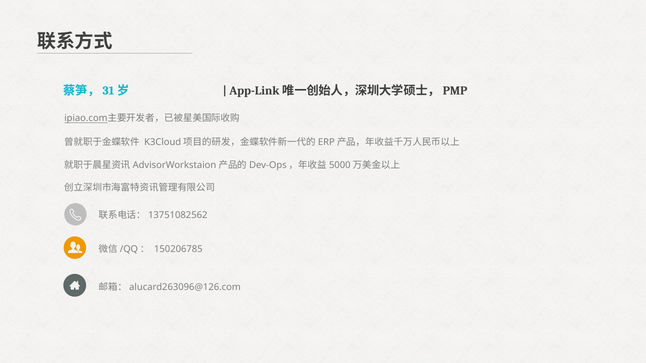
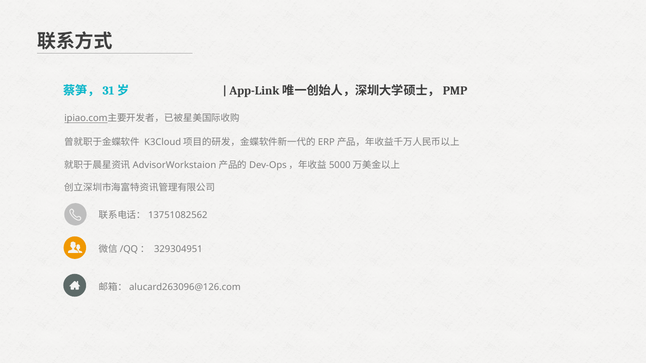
150206785: 150206785 -> 329304951 (178, 249)
